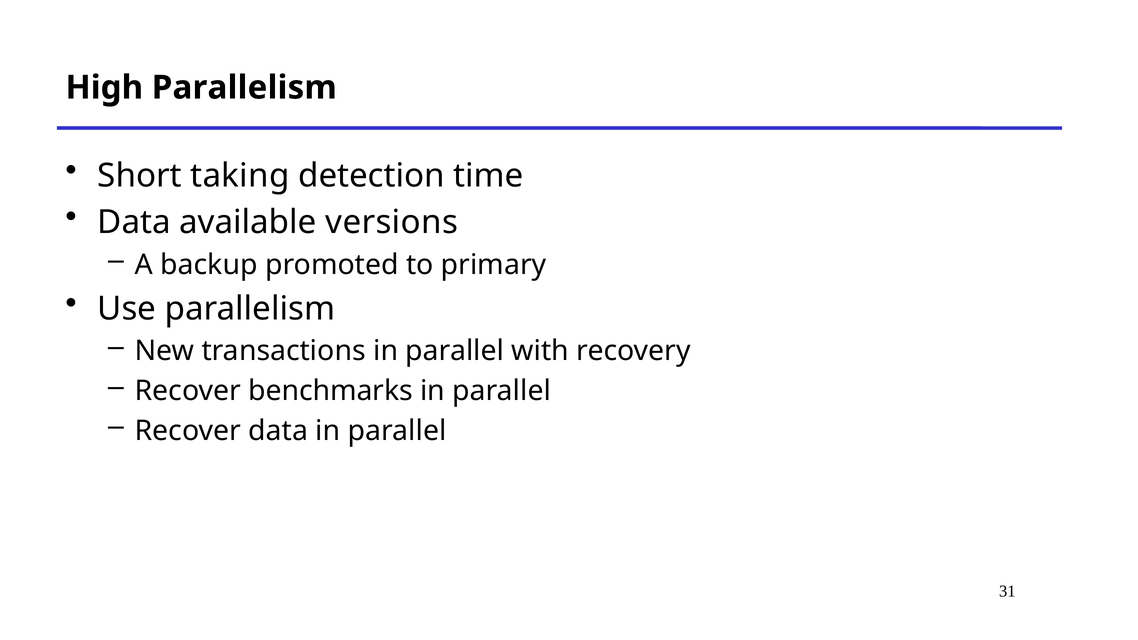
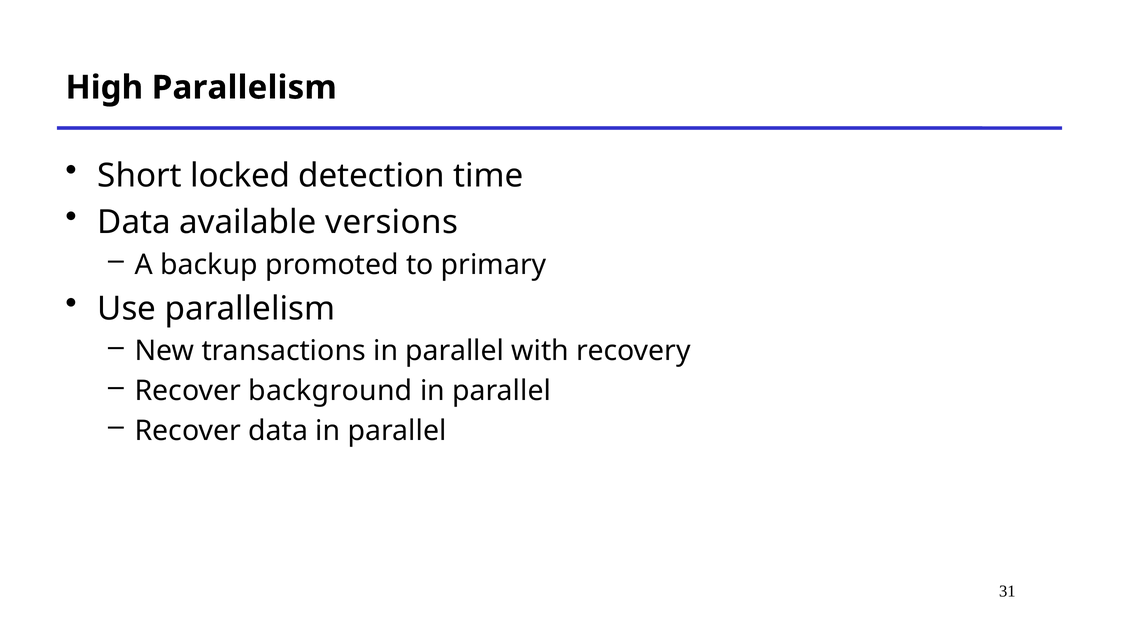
taking: taking -> locked (240, 176)
benchmarks: benchmarks -> background (330, 391)
